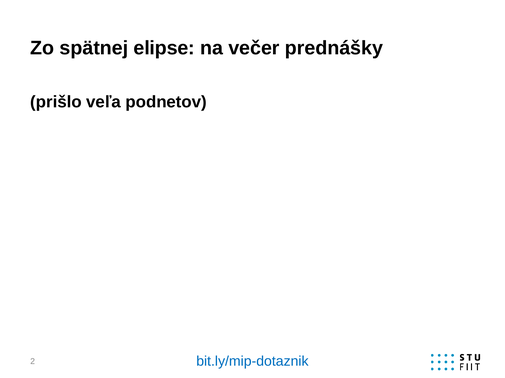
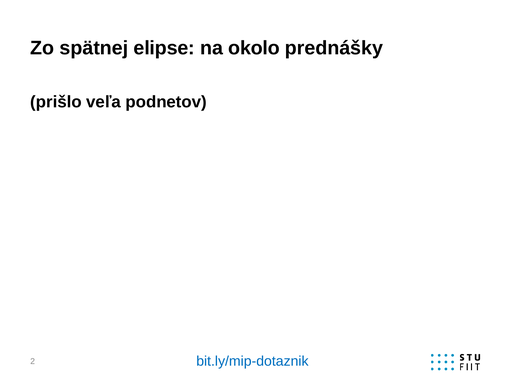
večer: večer -> okolo (254, 48)
